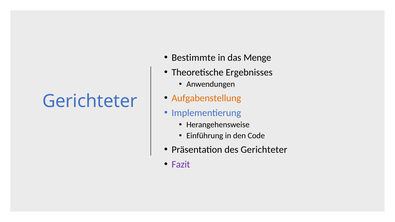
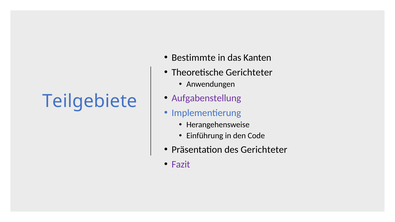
Menge: Menge -> Kanten (257, 58)
Theoretische Ergebnisses: Ergebnisses -> Gerichteter (249, 72)
Aufgabenstellung colour: orange -> purple (206, 98)
Gerichteter: Gerichteter -> Teilgebiete (90, 101)
